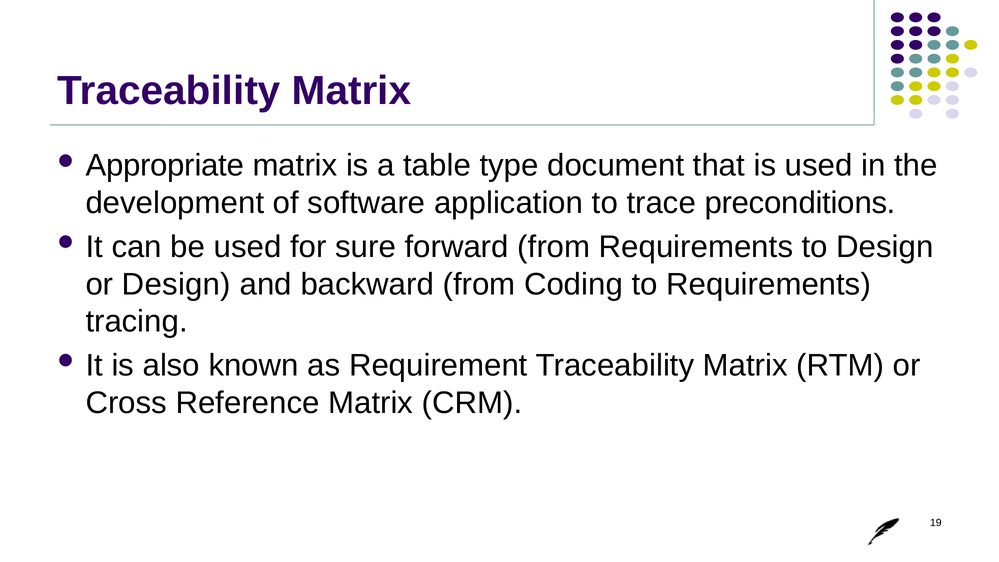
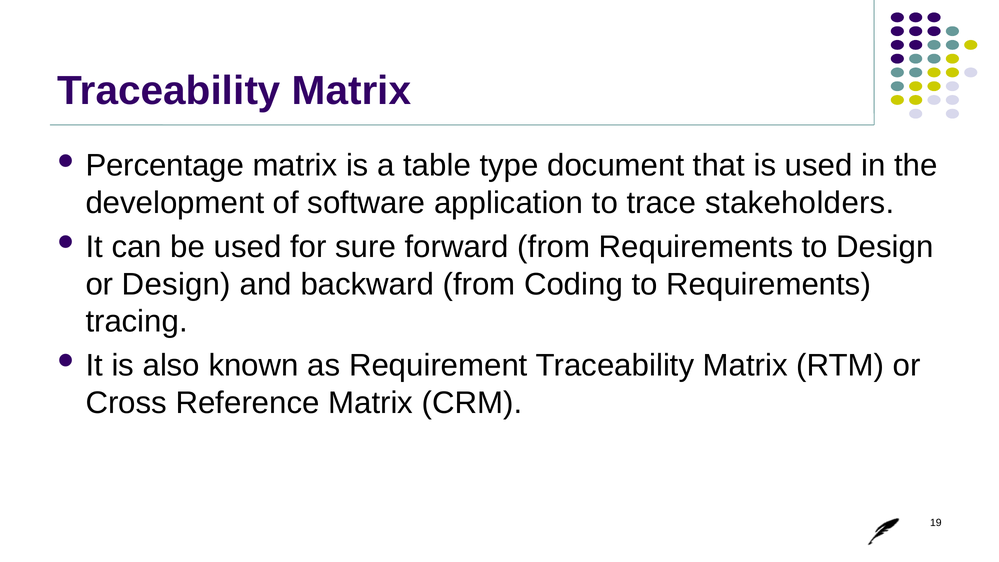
Appropriate: Appropriate -> Percentage (165, 166)
preconditions: preconditions -> stakeholders (800, 203)
